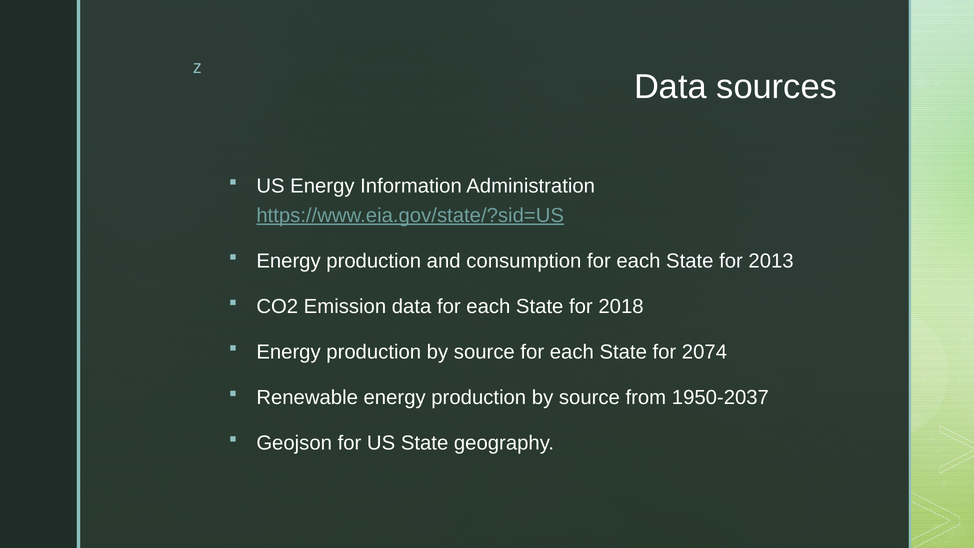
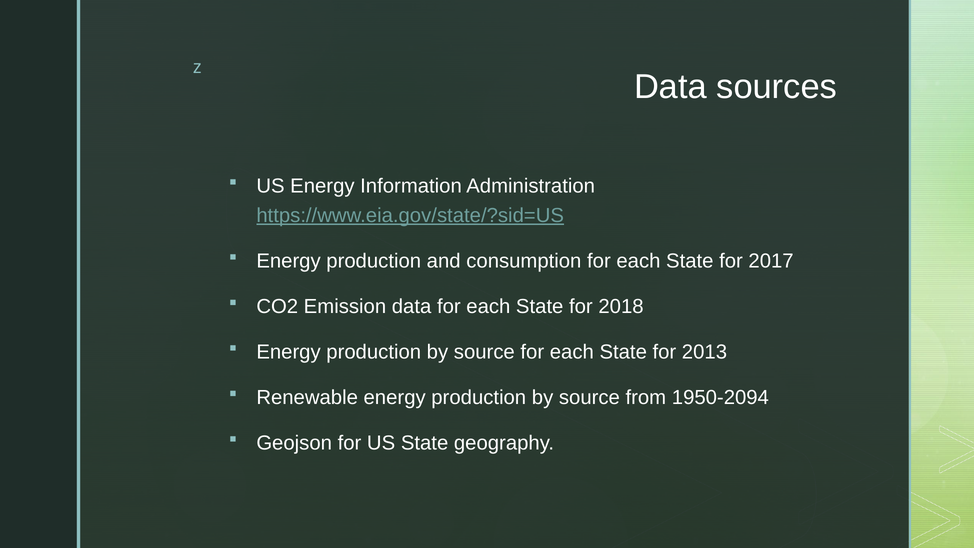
2013: 2013 -> 2017 (771, 261)
2074: 2074 -> 2013 (704, 352)
1950-2037: 1950-2037 -> 1950-2094 (720, 397)
